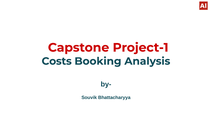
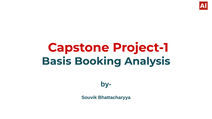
Costs: Costs -> Basis (57, 61)
